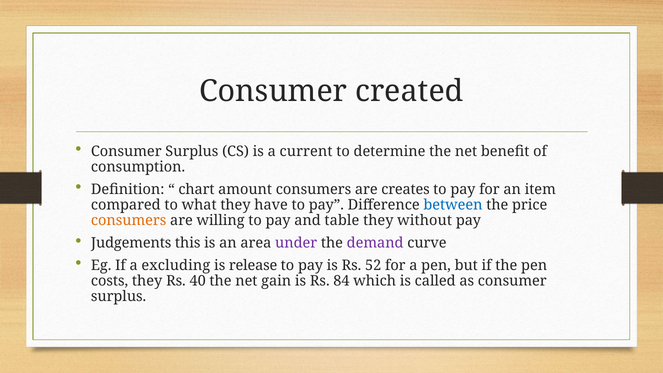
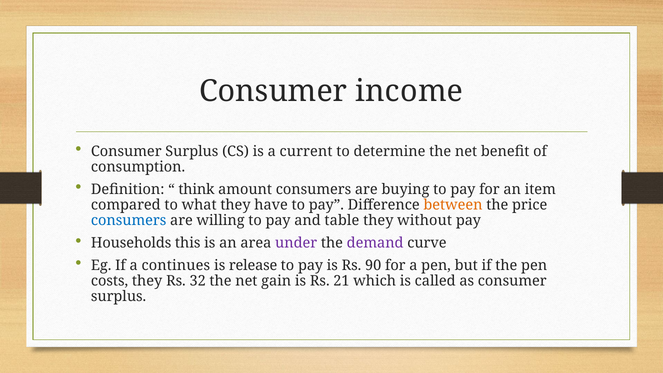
created: created -> income (409, 91)
chart: chart -> think (196, 189)
creates: creates -> buying (405, 189)
between colour: blue -> orange (453, 205)
consumers colour: orange -> blue (129, 221)
Judgements: Judgements -> Households (131, 243)
excluding: excluding -> continues (176, 265)
52: 52 -> 90 (373, 265)
40: 40 -> 32 (198, 281)
84: 84 -> 21 (341, 281)
